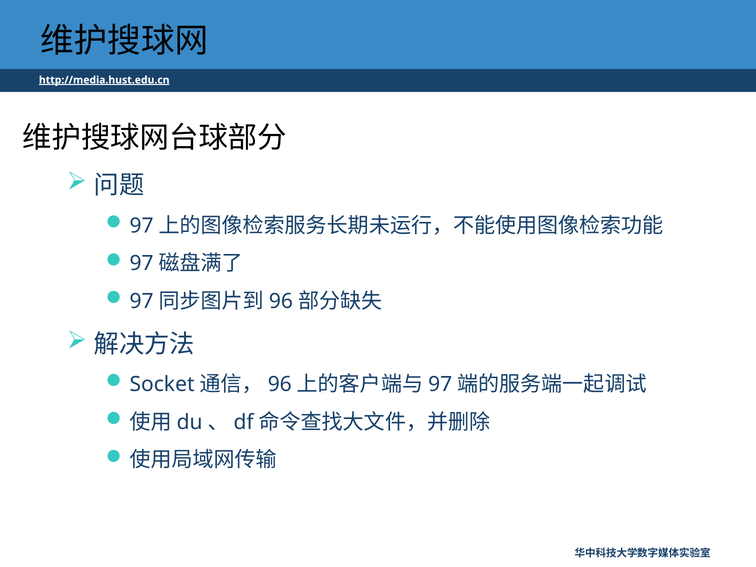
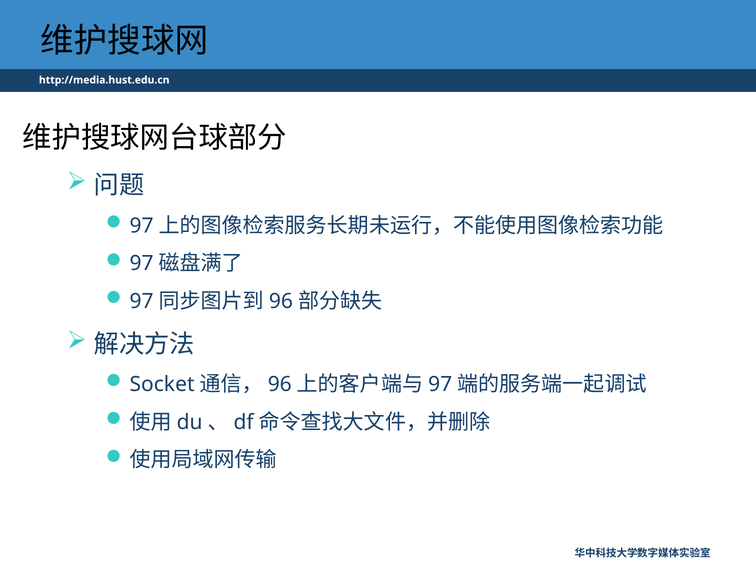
http://media.hust.edu.cn underline: present -> none (104, 80)
